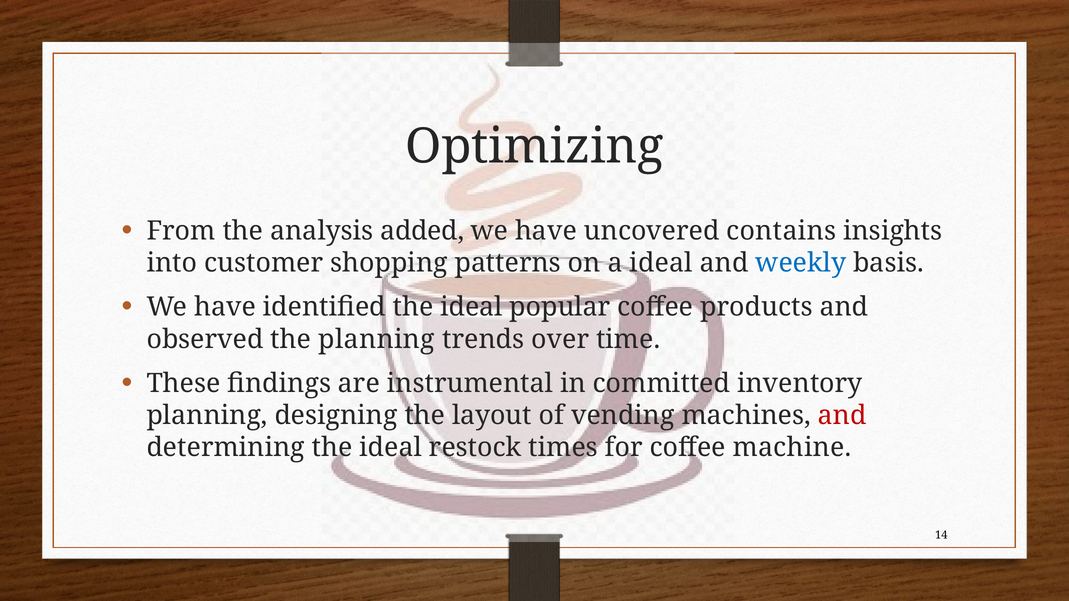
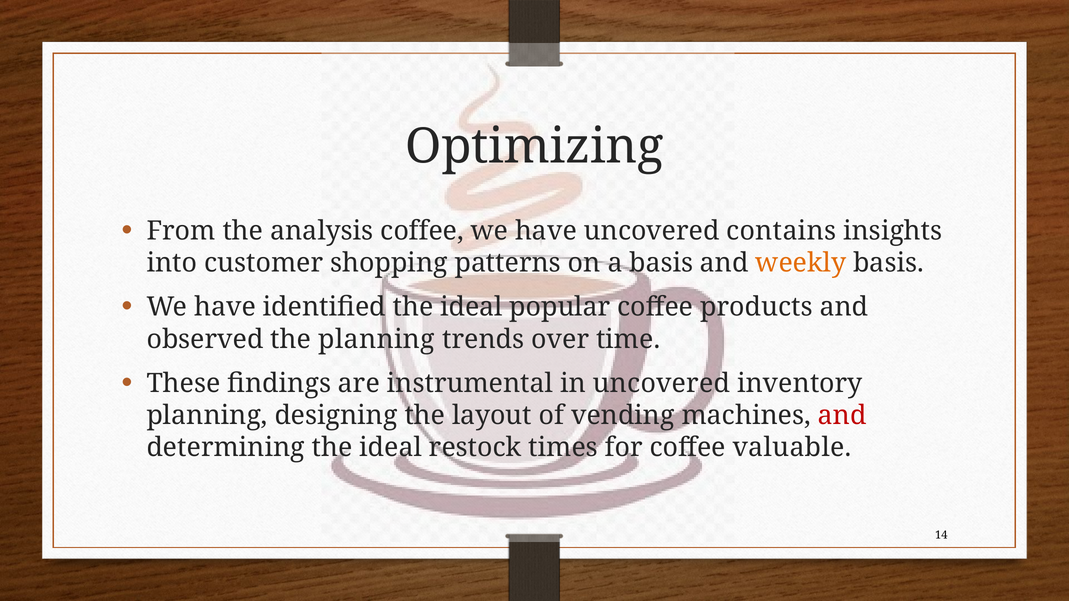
analysis added: added -> coffee (422, 231)
a ideal: ideal -> basis (661, 263)
weekly colour: blue -> orange (801, 263)
in committed: committed -> uncovered (661, 383)
machine: machine -> valuable (792, 448)
